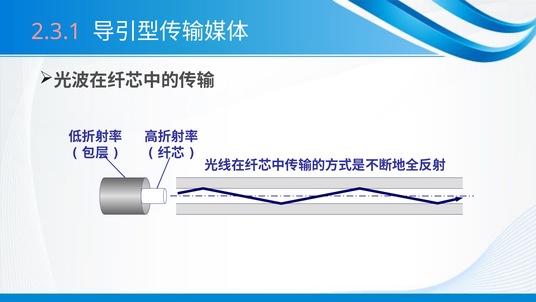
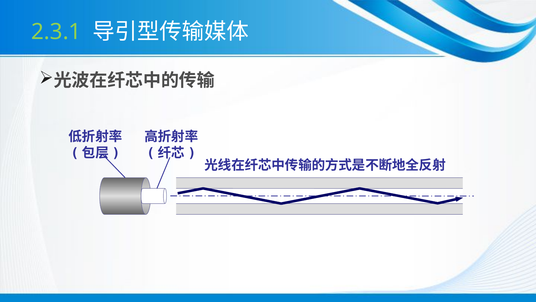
2.3.1 colour: pink -> light green (56, 32)
